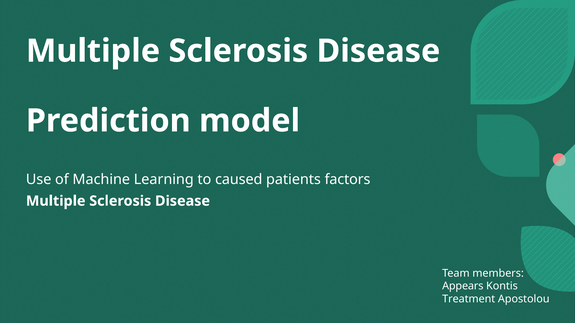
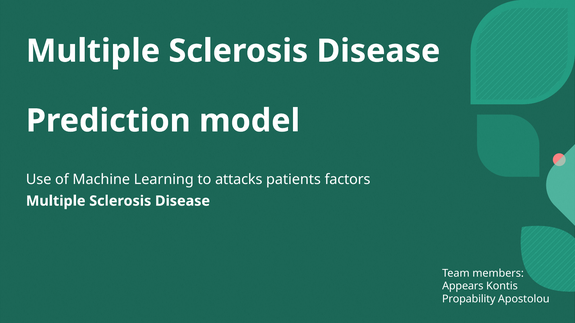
caused: caused -> attacks (239, 180)
Treatment: Treatment -> Propability (469, 299)
